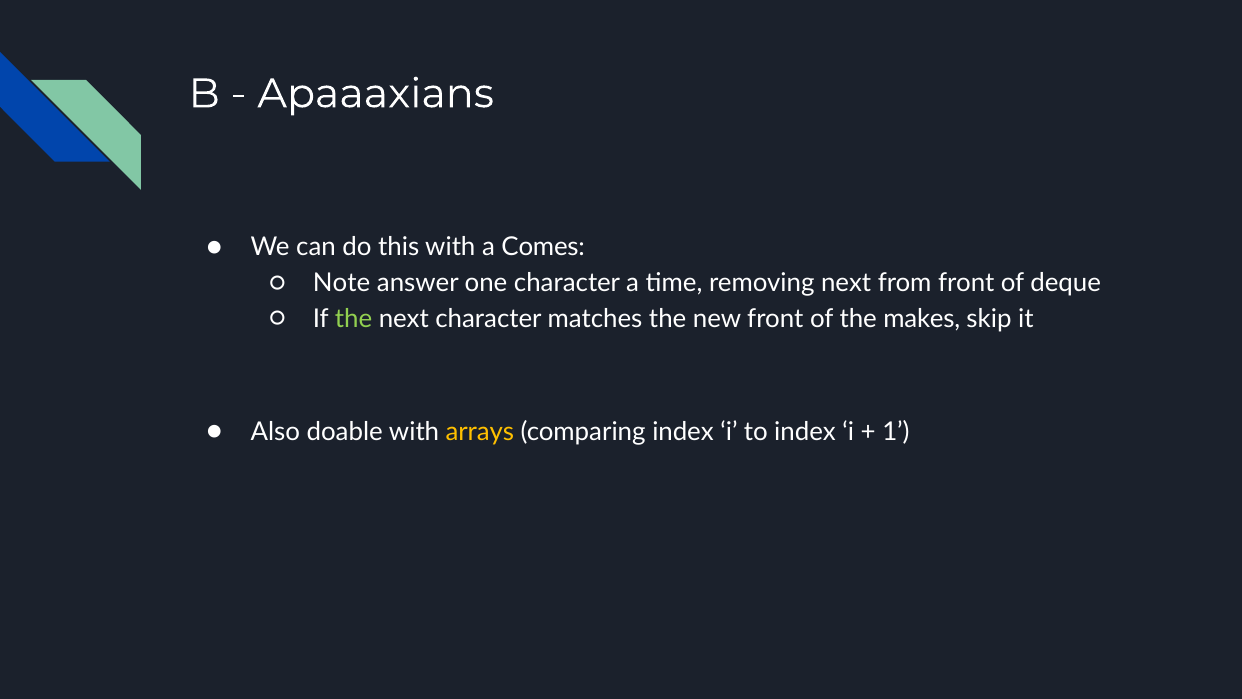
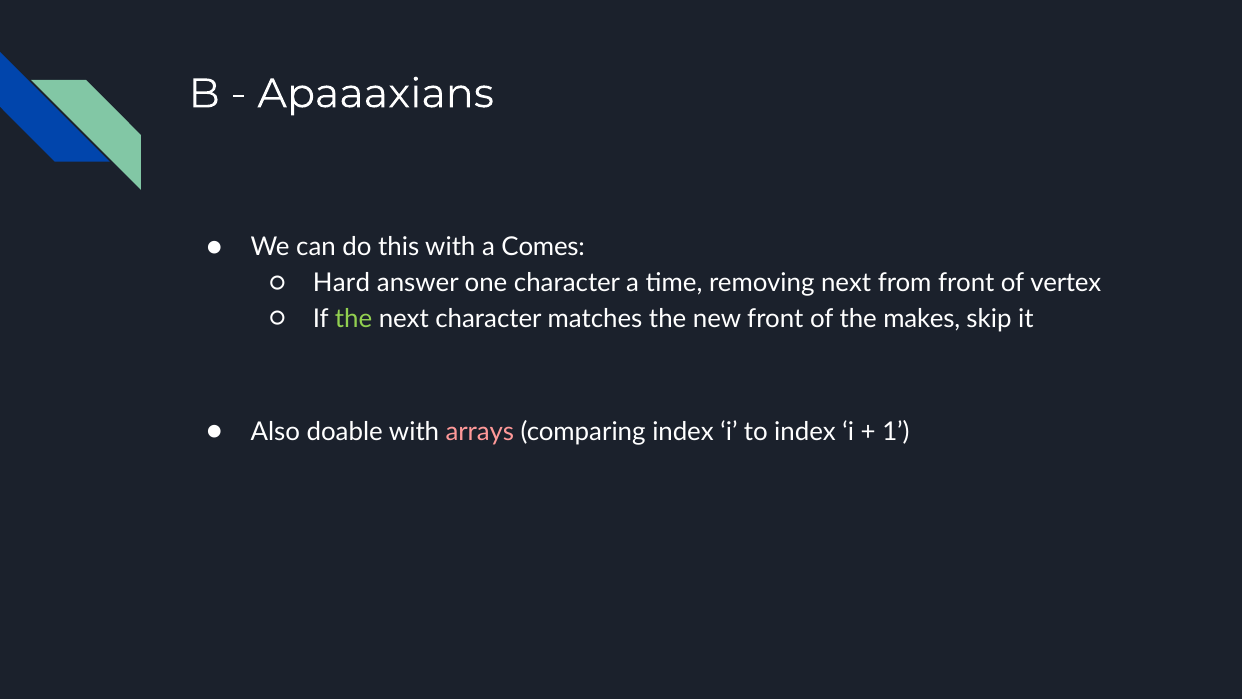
Note: Note -> Hard (341, 283)
deque: deque -> vertex (1066, 283)
arrays colour: yellow -> pink (480, 431)
